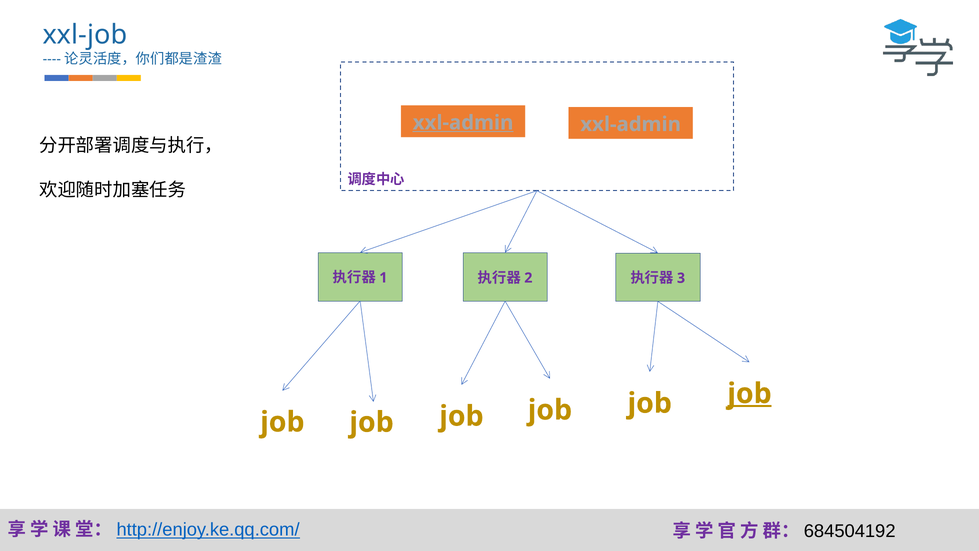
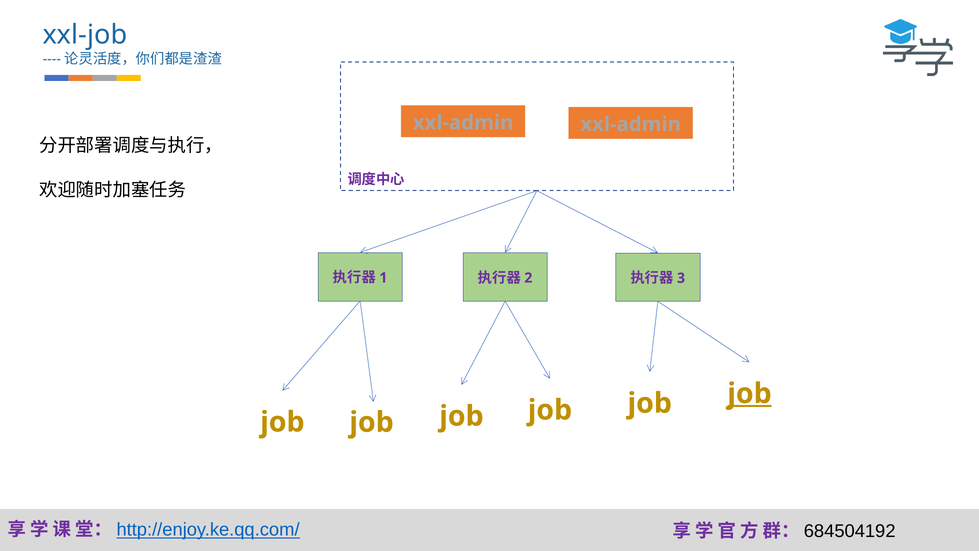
xxl-admin underline: present -> none (463, 123)
